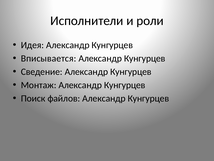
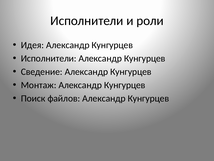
Вписывается: Вписывается -> Исполнители (49, 58)
